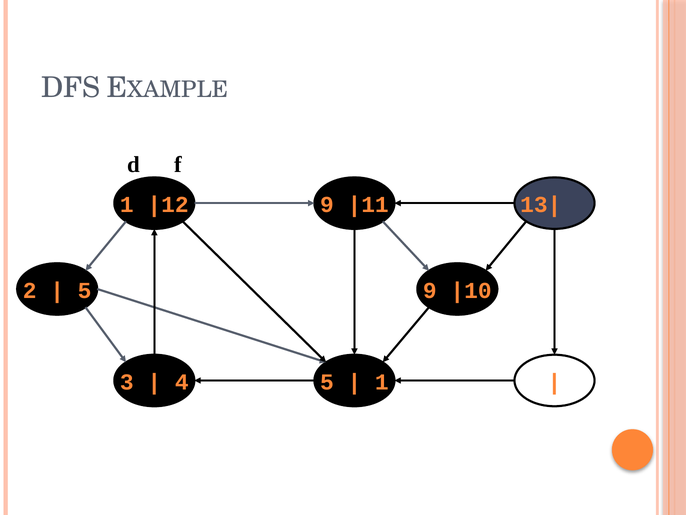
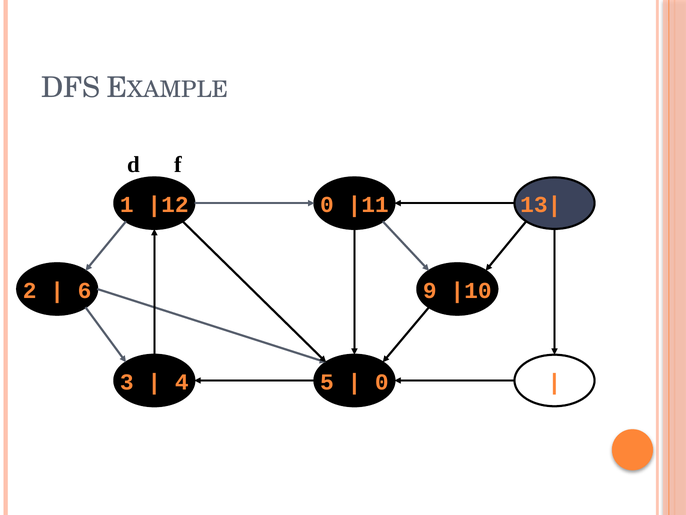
9: 9 -> 0 (327, 205)
5: 5 -> 6 (85, 290)
1: 1 -> 0 (382, 382)
